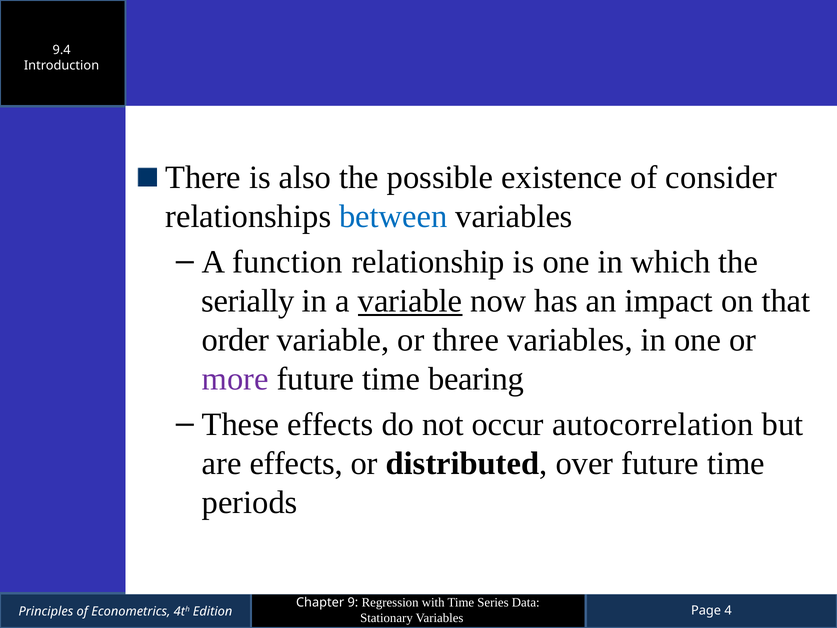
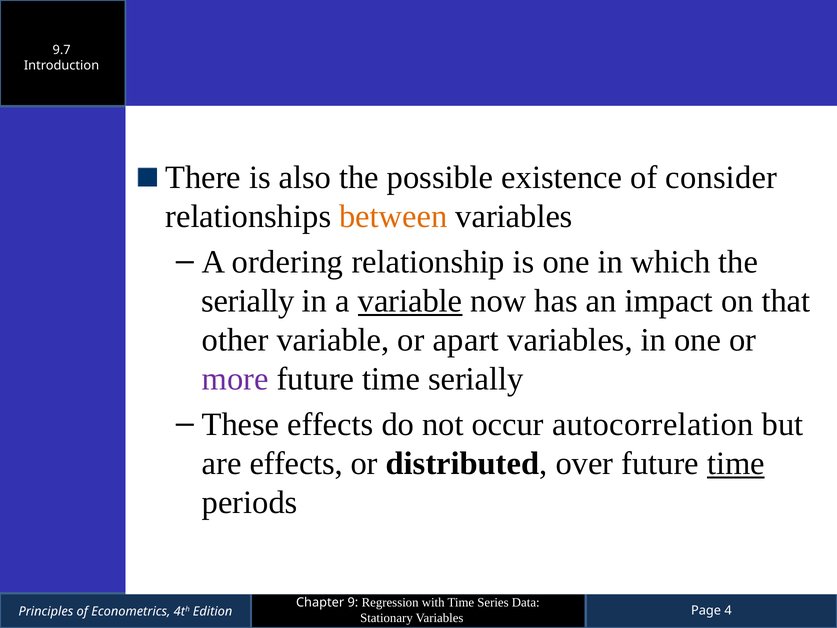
9.4: 9.4 -> 9.7 (62, 50)
between colour: blue -> orange (393, 216)
function: function -> ordering (287, 262)
order: order -> other (235, 340)
three: three -> apart (466, 340)
time bearing: bearing -> serially (476, 379)
time underline: none -> present (736, 463)
